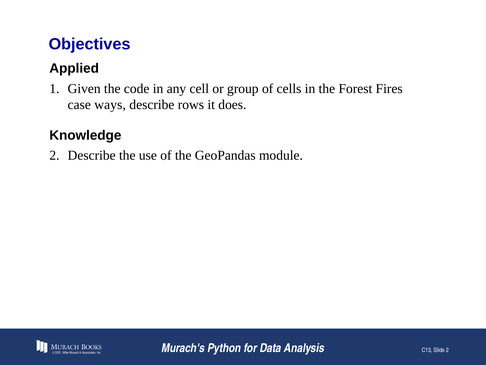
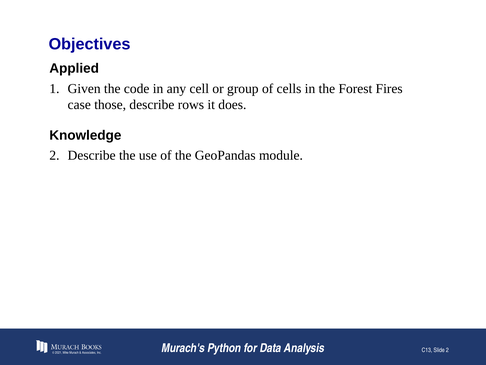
ways: ways -> those (110, 105)
